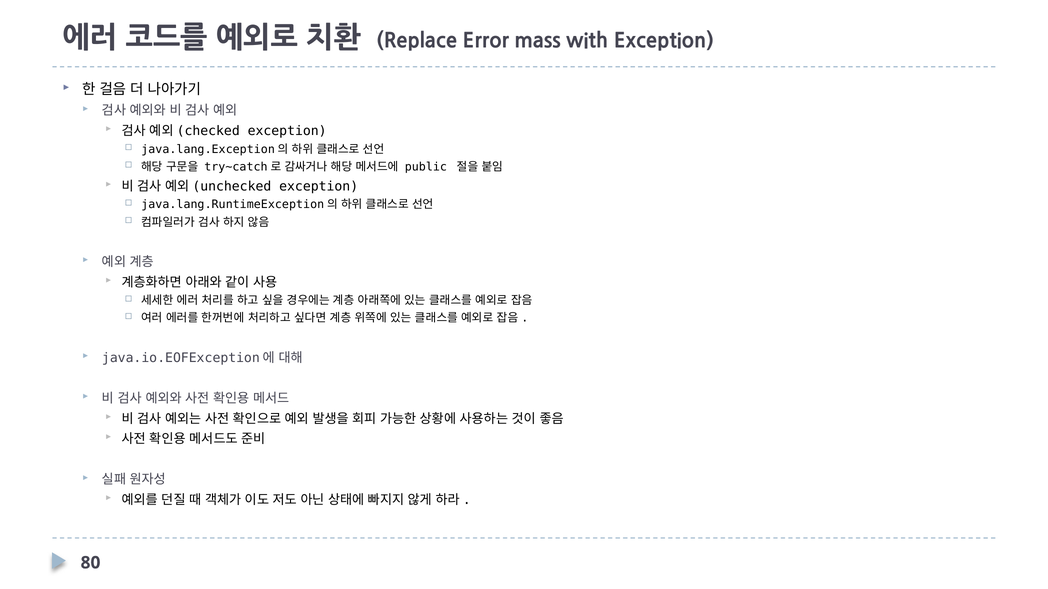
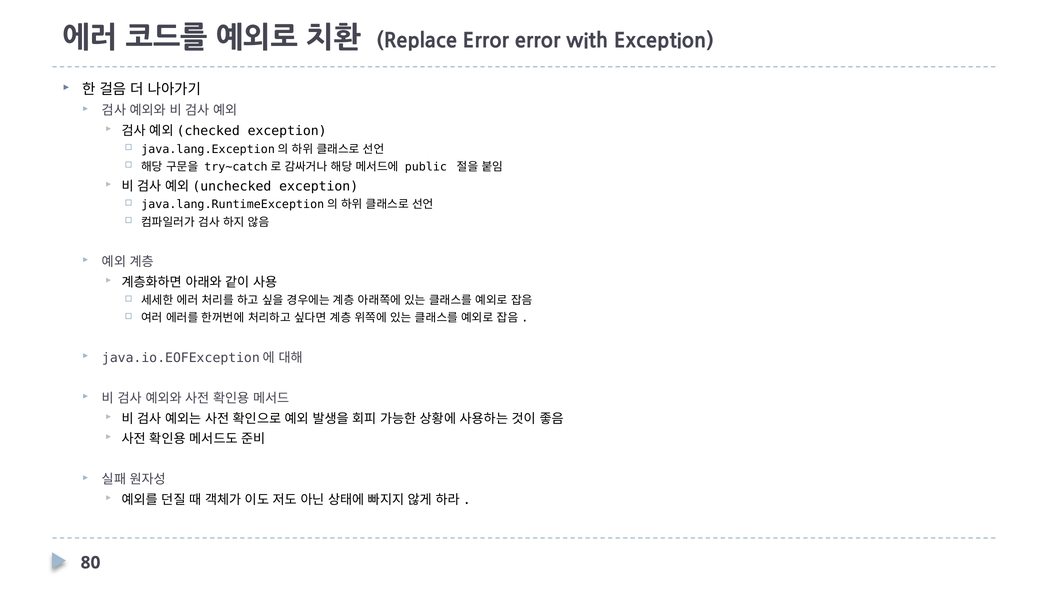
Error mass: mass -> error (538, 41)
